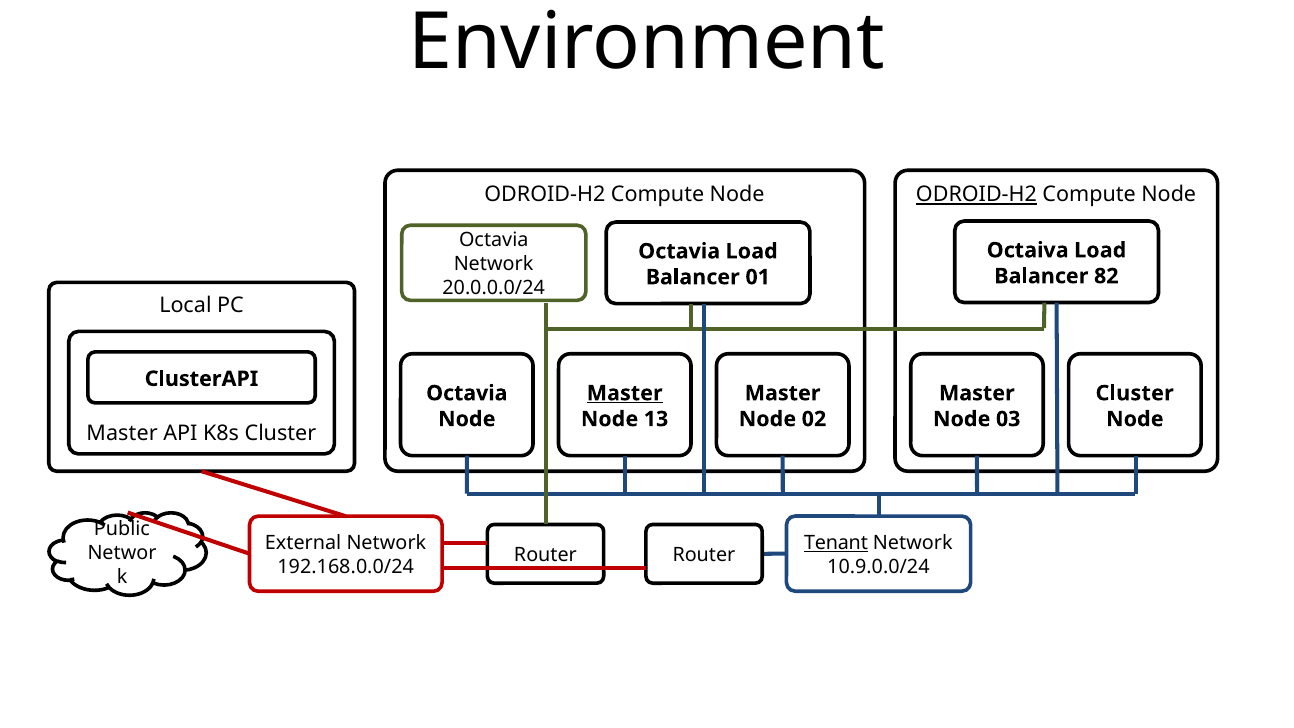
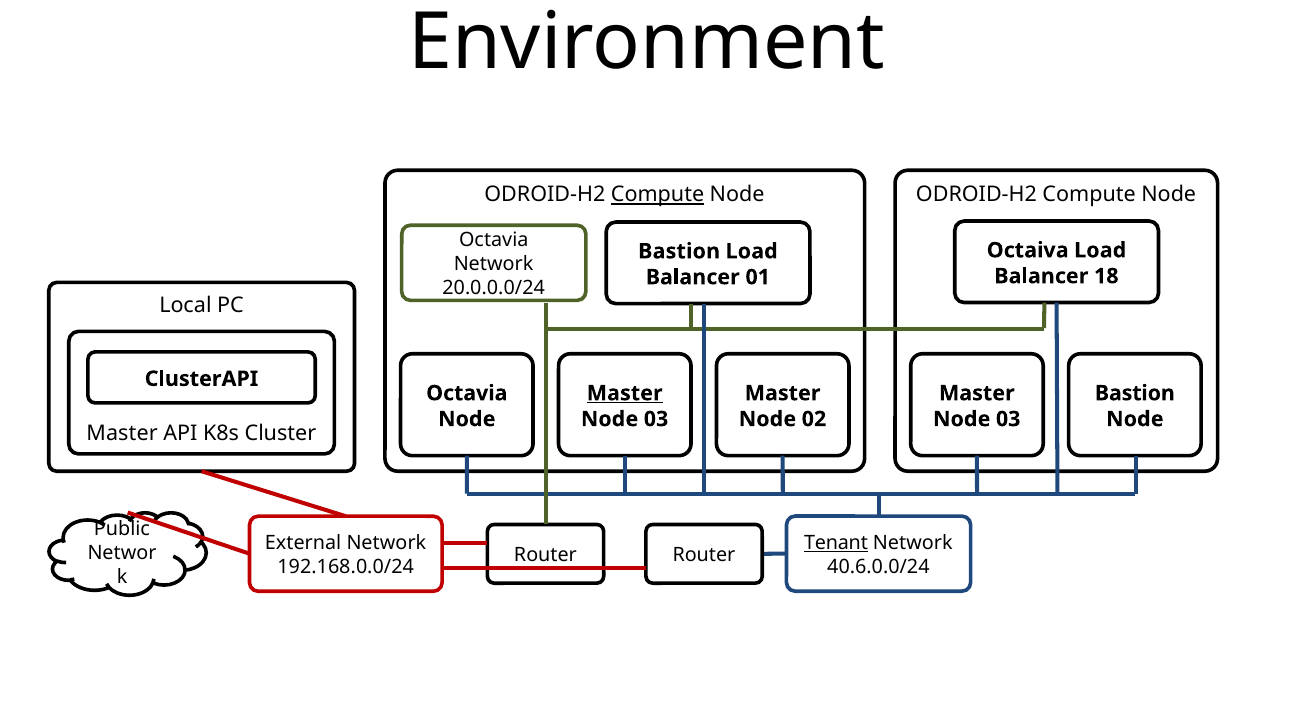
Compute underline: none -> present (658, 195)
ODROID-H2 underline: present -> none (976, 195)
Octavia: Octavia -> Bastion (679, 251)
82: 82 -> 18 (1106, 276)
Cluster: Cluster -> Bastion (1135, 393)
13: 13 -> 03 (656, 419)
10.9.0.0/24: 10.9.0.0/24 -> 40.6.0.0/24 (878, 567)
